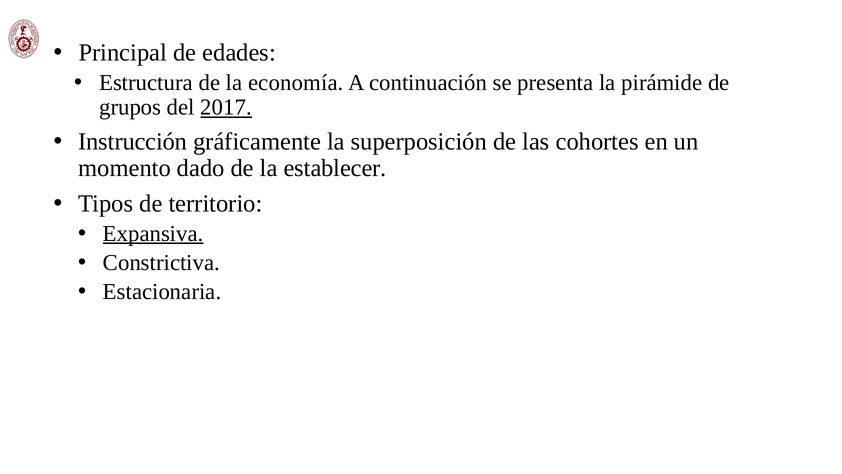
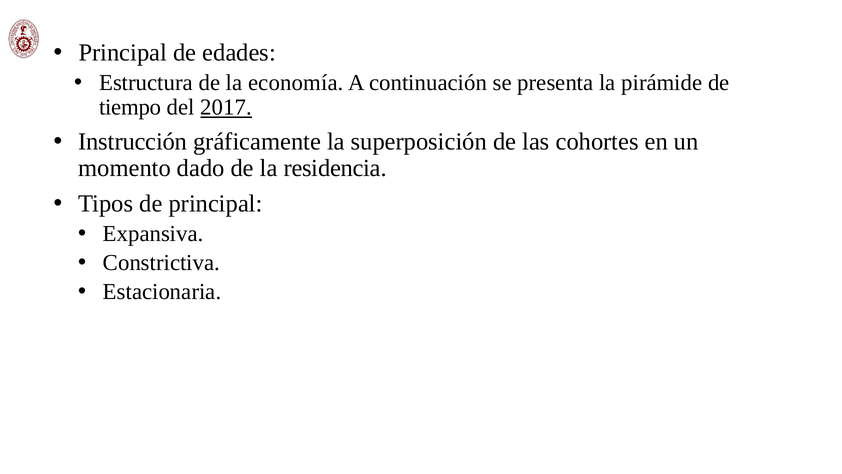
grupos: grupos -> tiempo (130, 107)
establecer: establecer -> residencia (335, 168)
de territorio: territorio -> principal (216, 203)
Expansiva underline: present -> none (153, 233)
